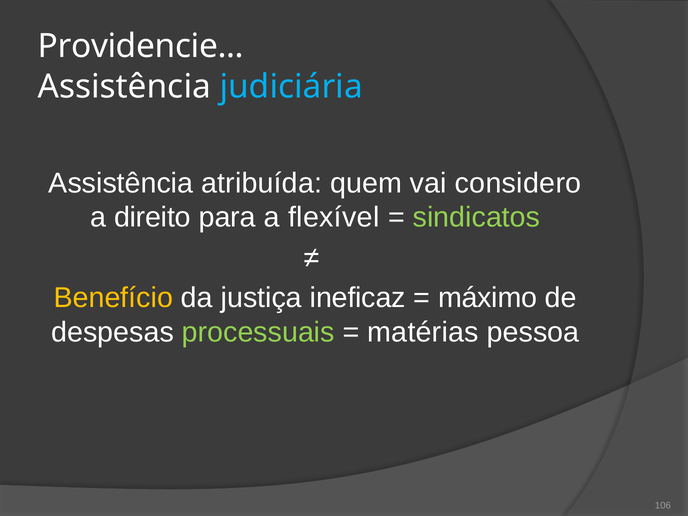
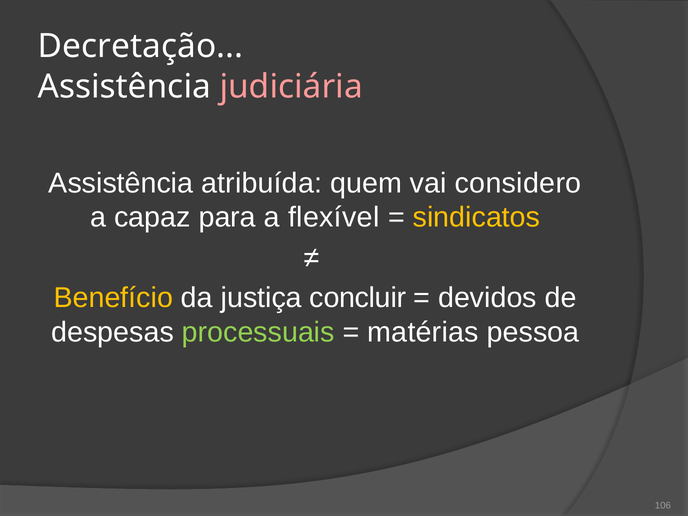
Providencie: Providencie -> Decretação (141, 46)
judiciária colour: light blue -> pink (291, 87)
direito: direito -> capaz (152, 218)
sindicatos colour: light green -> yellow (476, 218)
ineficaz: ineficaz -> concluir (358, 298)
máximo: máximo -> devidos (487, 298)
